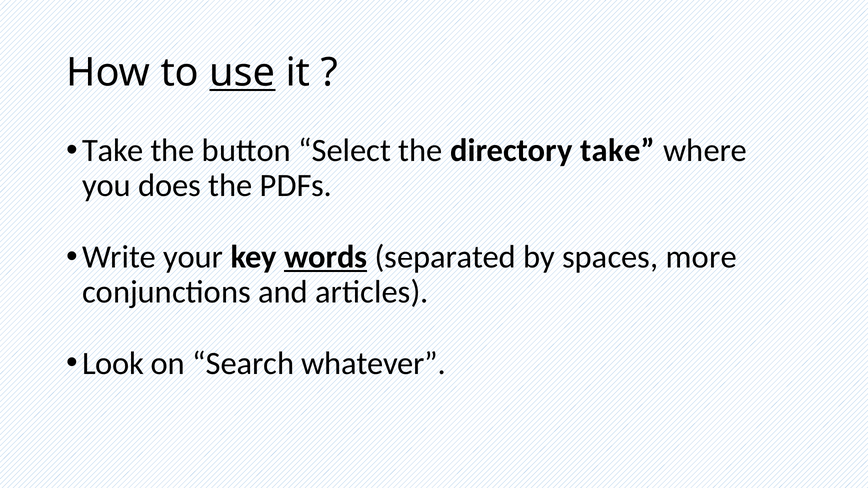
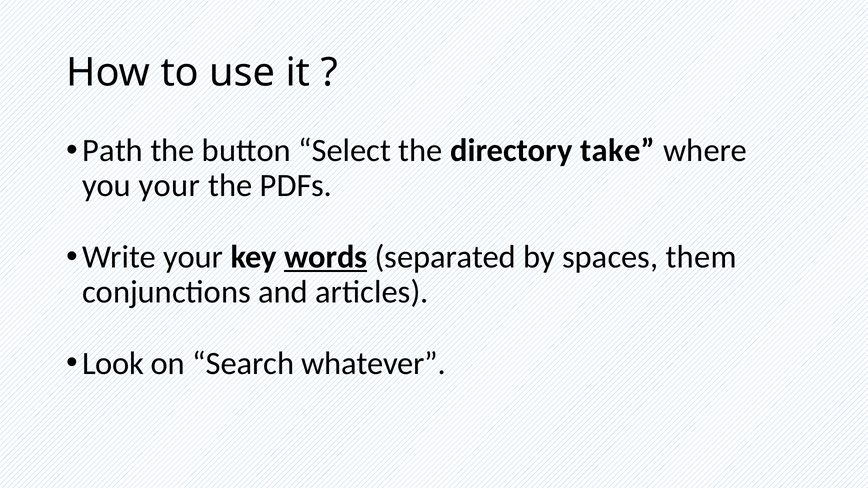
use underline: present -> none (242, 73)
Take: Take -> Path (113, 151)
you does: does -> your (169, 186)
more: more -> them (701, 257)
